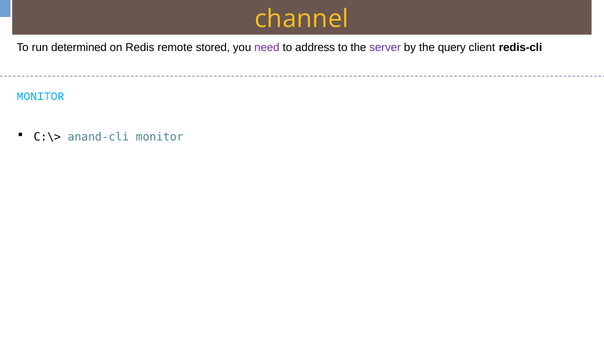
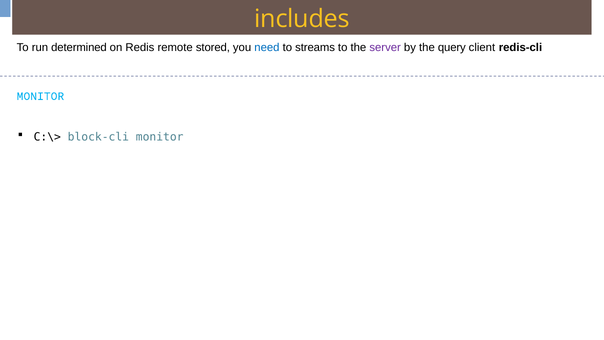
channel: channel -> includes (302, 19)
need colour: purple -> blue (267, 48)
address: address -> streams (315, 48)
anand-cli: anand-cli -> block-cli (98, 137)
